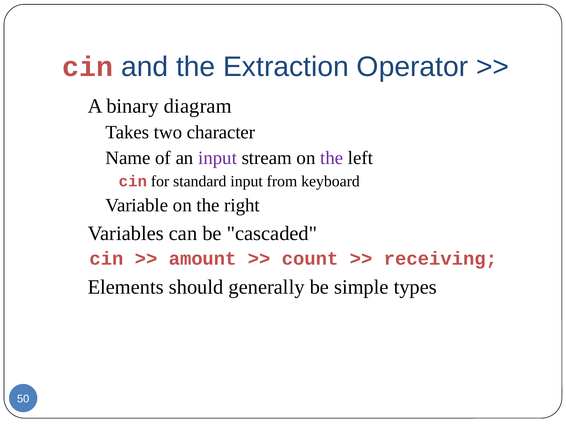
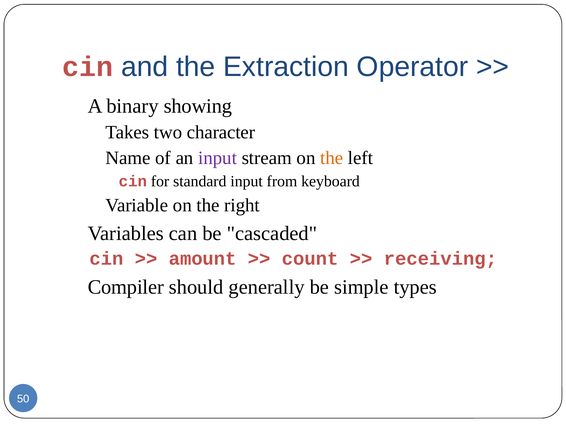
diagram: diagram -> showing (198, 106)
the colour: purple -> orange (332, 158)
Elements: Elements -> Compiler (126, 288)
